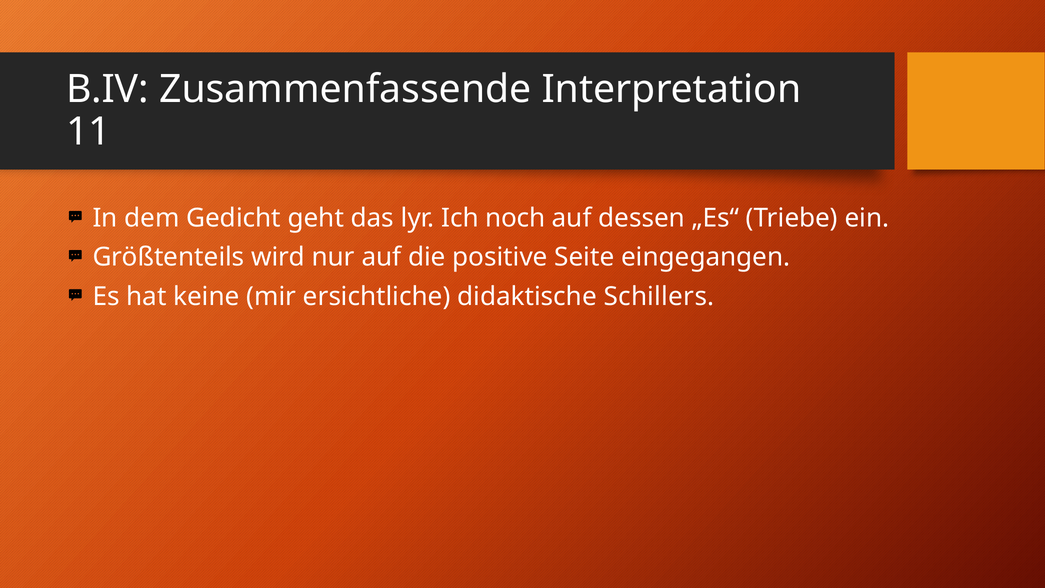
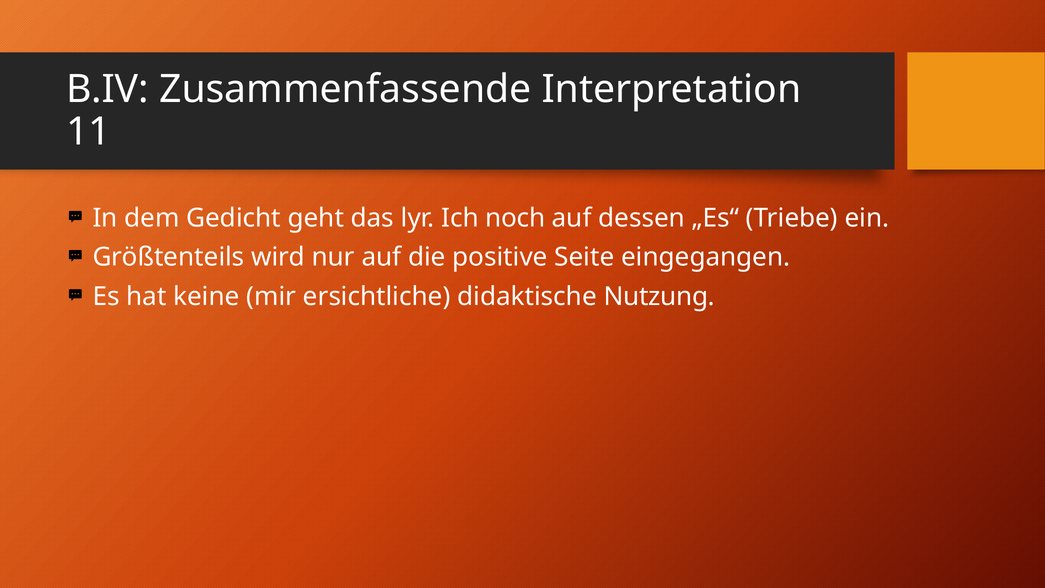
Schillers: Schillers -> Nutzung (659, 296)
